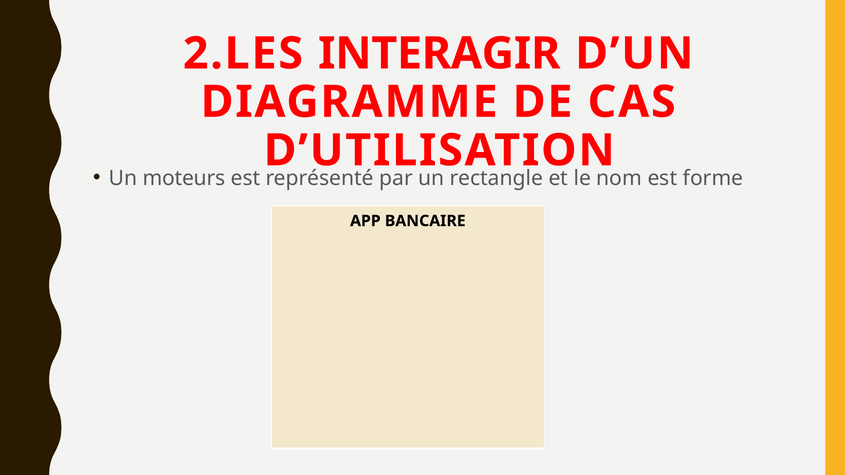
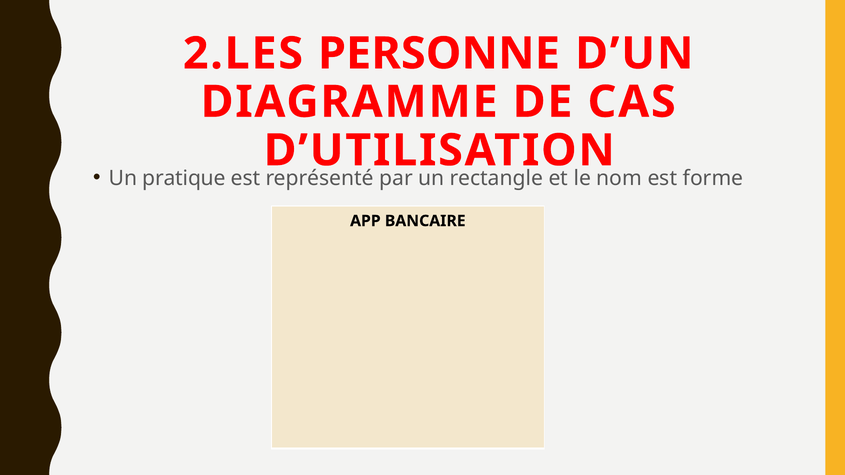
INTERAGIR: INTERAGIR -> PERSONNE (439, 54)
moteurs: moteurs -> pratique (184, 178)
